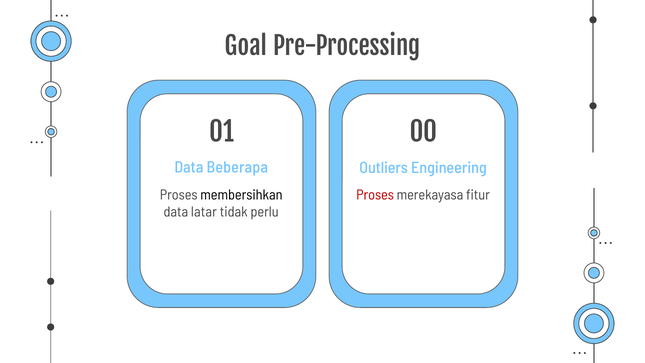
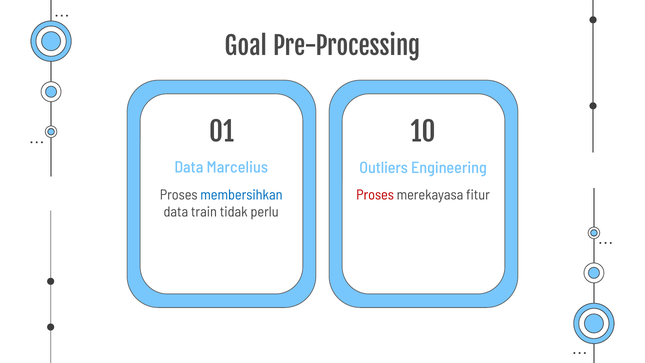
00: 00 -> 10 (423, 133)
Beberapa: Beberapa -> Marcelius (237, 168)
membersihkan colour: black -> blue (241, 195)
latar: latar -> train (204, 212)
